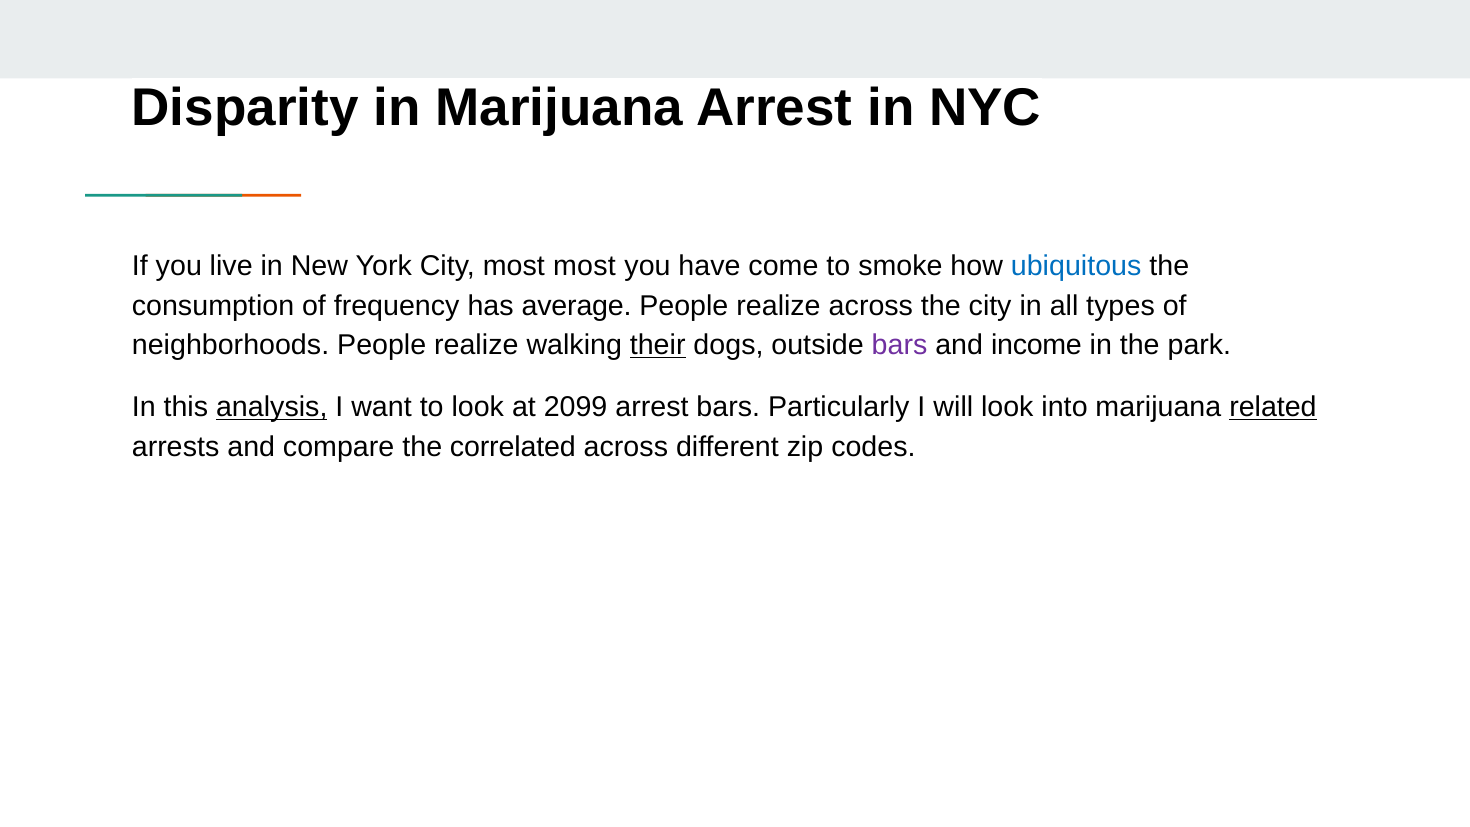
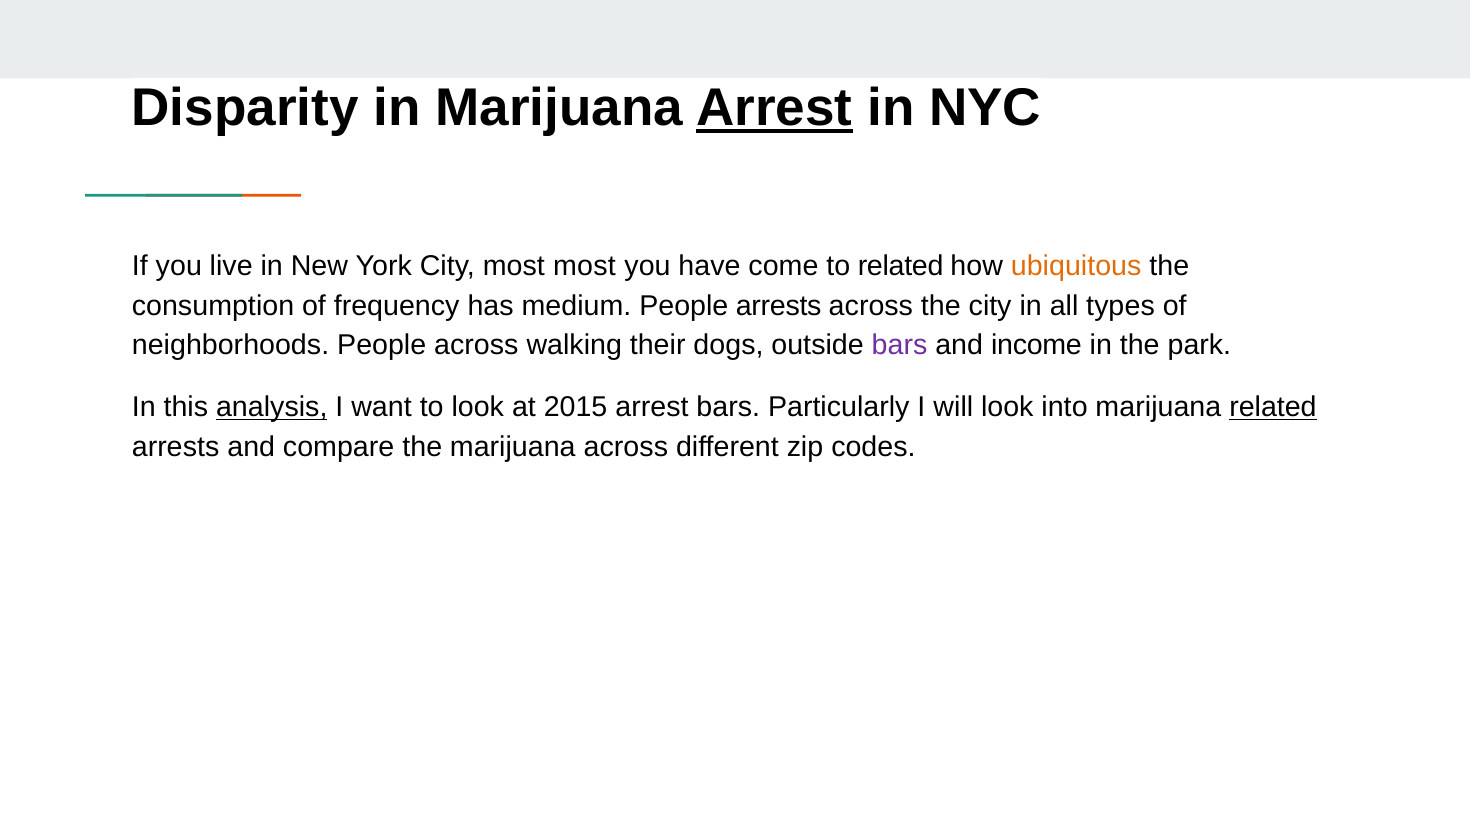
Arrest underline: none -> present (774, 108)
to smoke: smoke -> related (901, 266)
ubiquitous colour: blue -> orange (1076, 266)
average: average -> medium (577, 306)
realize: realize -> arrests (779, 306)
neighborhoods People realize: realize -> across (476, 345)
their underline: present -> none (658, 345)
2099: 2099 -> 2015 (576, 407)
the correlated: correlated -> marijuana (513, 447)
